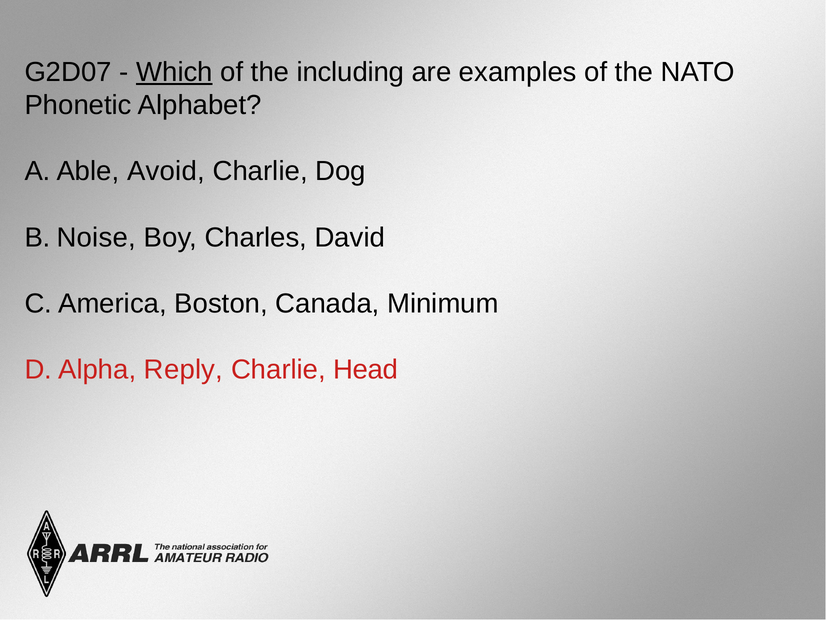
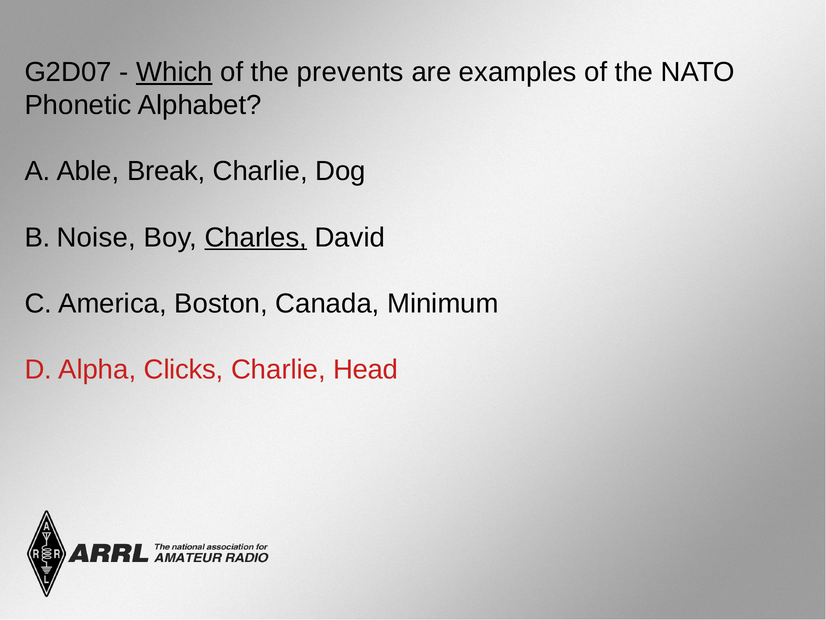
including: including -> prevents (350, 72)
Avoid: Avoid -> Break (166, 171)
Charles underline: none -> present (256, 237)
Reply: Reply -> Clicks (184, 369)
